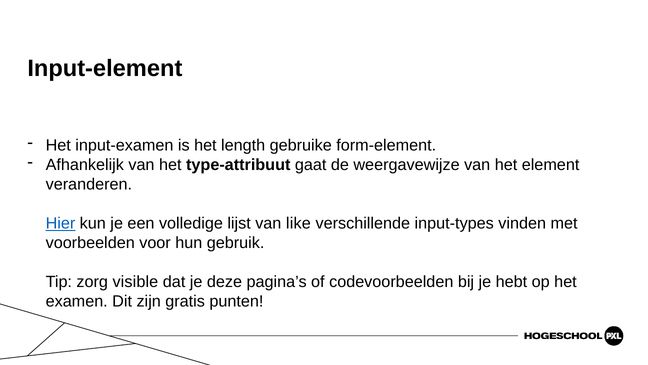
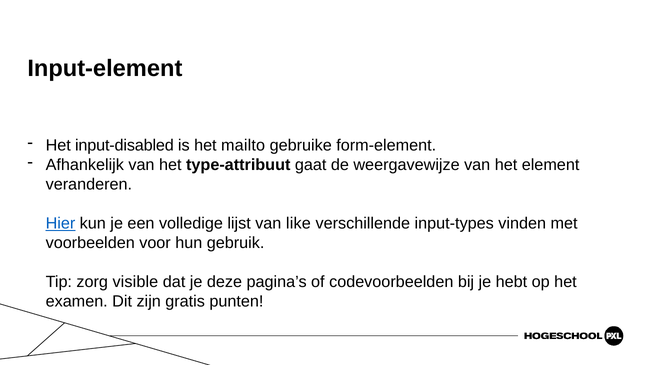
input-examen: input-examen -> input-disabled (124, 145)
length: length -> mailto (243, 145)
